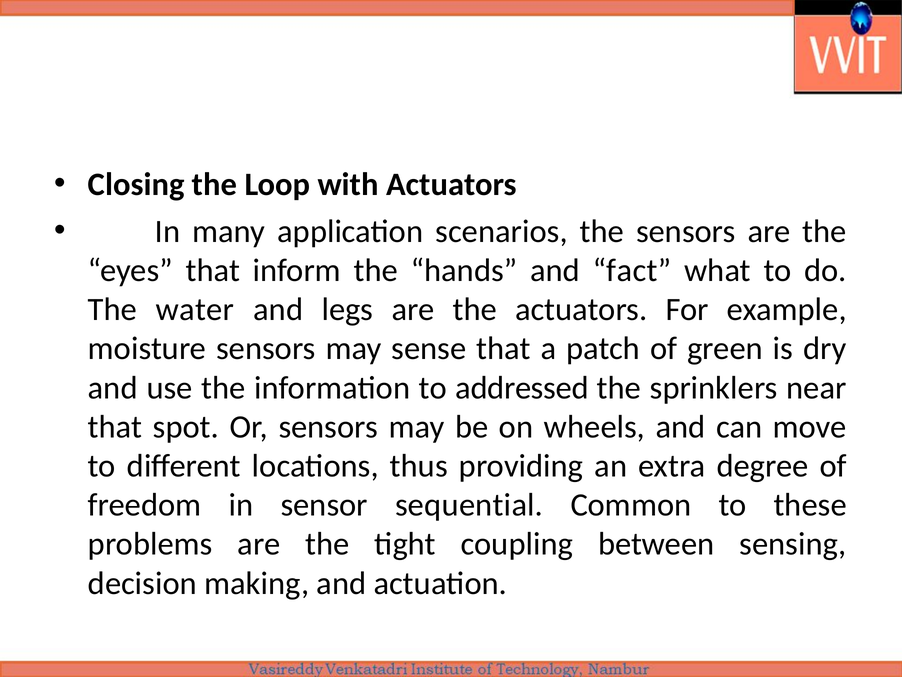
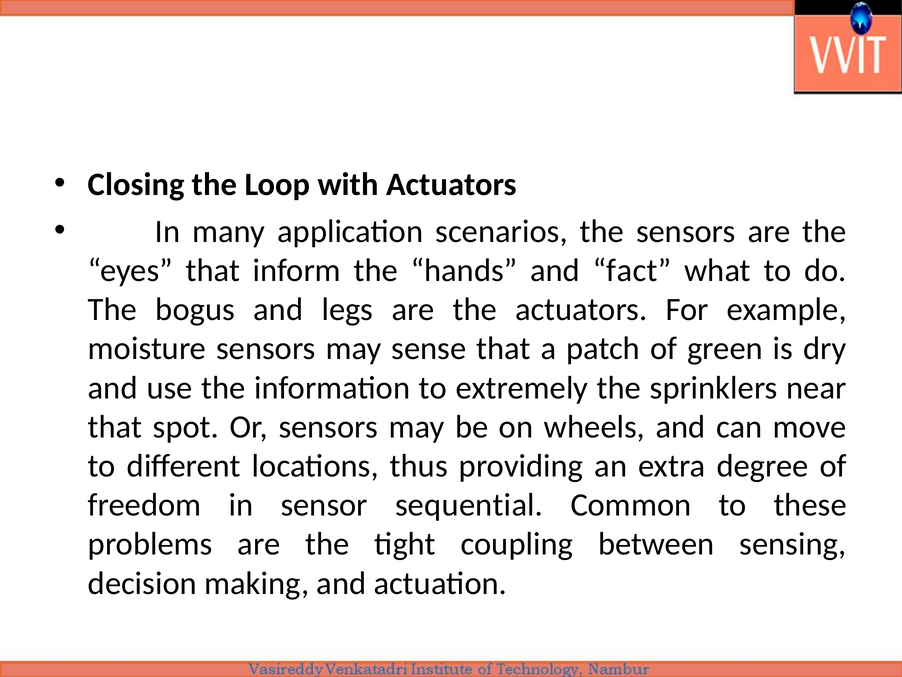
water: water -> bogus (195, 309)
addressed: addressed -> extremely (522, 388)
